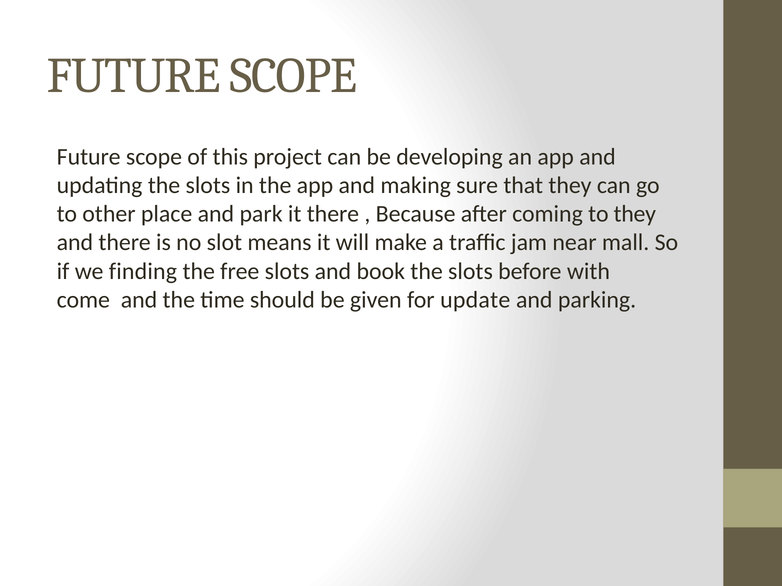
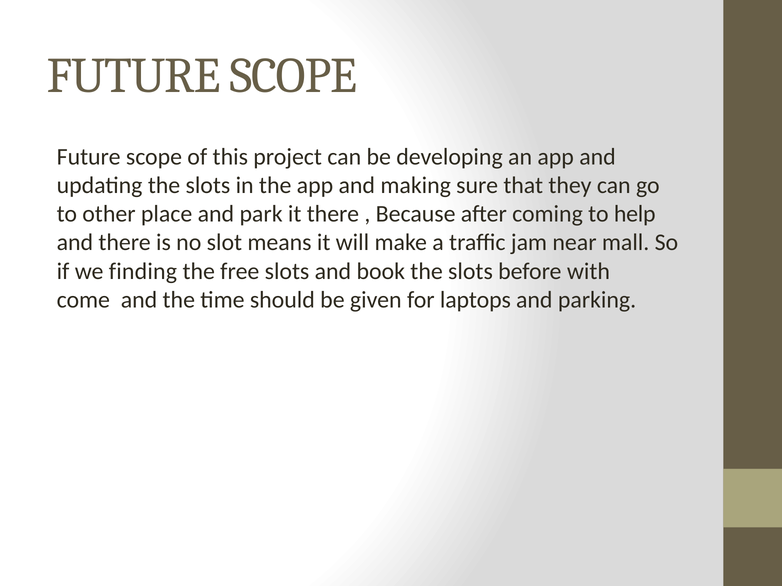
to they: they -> help (635, 214)
update: update -> laptops (475, 300)
